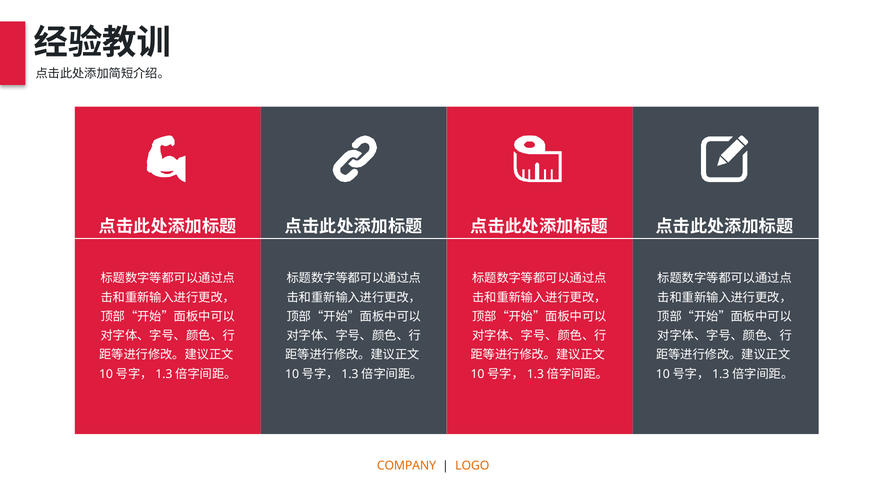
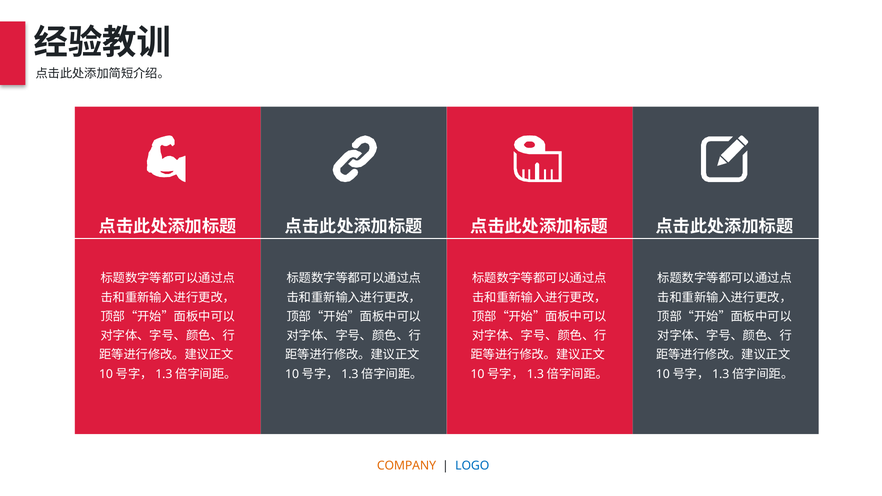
LOGO colour: orange -> blue (472, 466)
